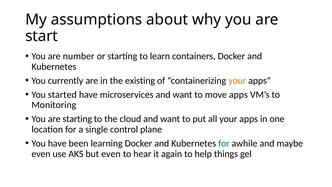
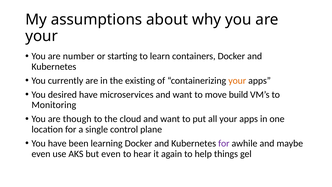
start: start -> your (42, 36)
started: started -> desired (62, 94)
move apps: apps -> build (238, 94)
are starting: starting -> though (77, 119)
for colour: blue -> purple (224, 143)
